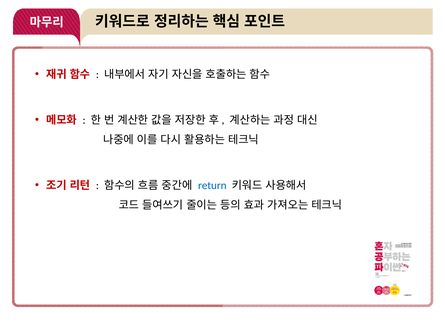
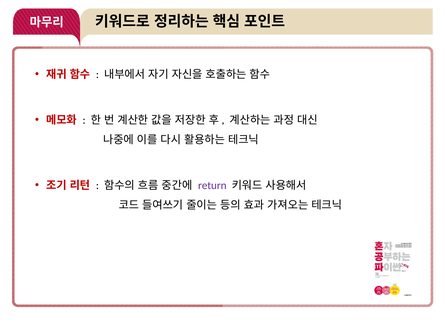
return colour: blue -> purple (212, 185)
